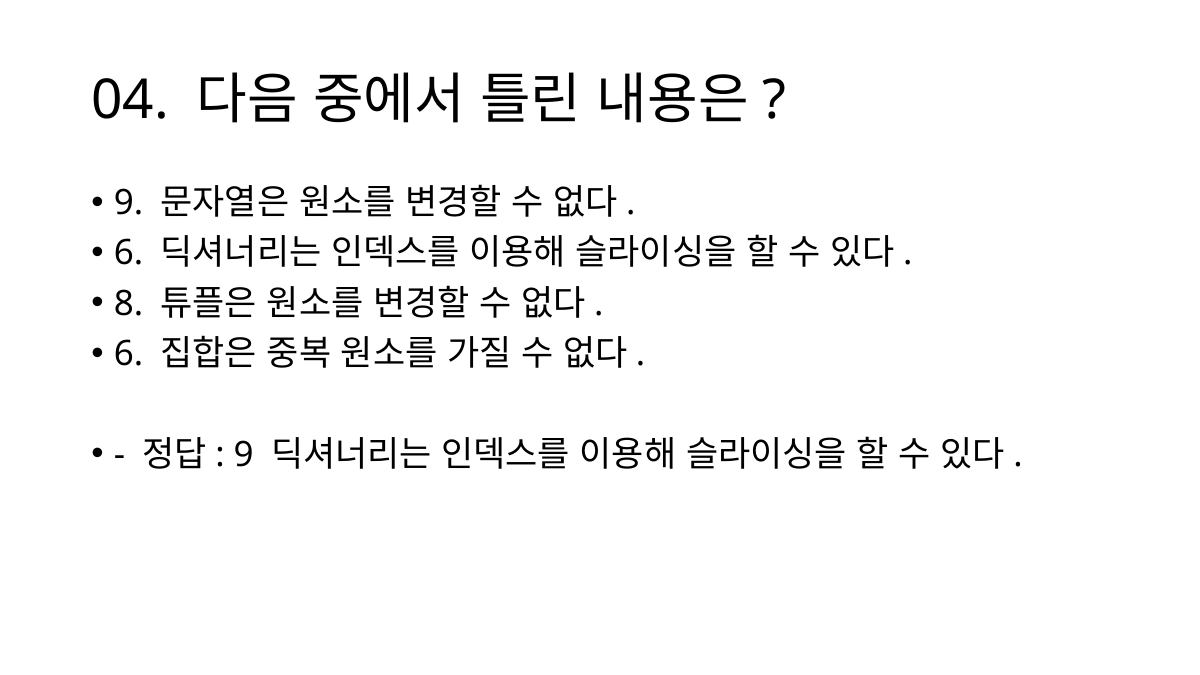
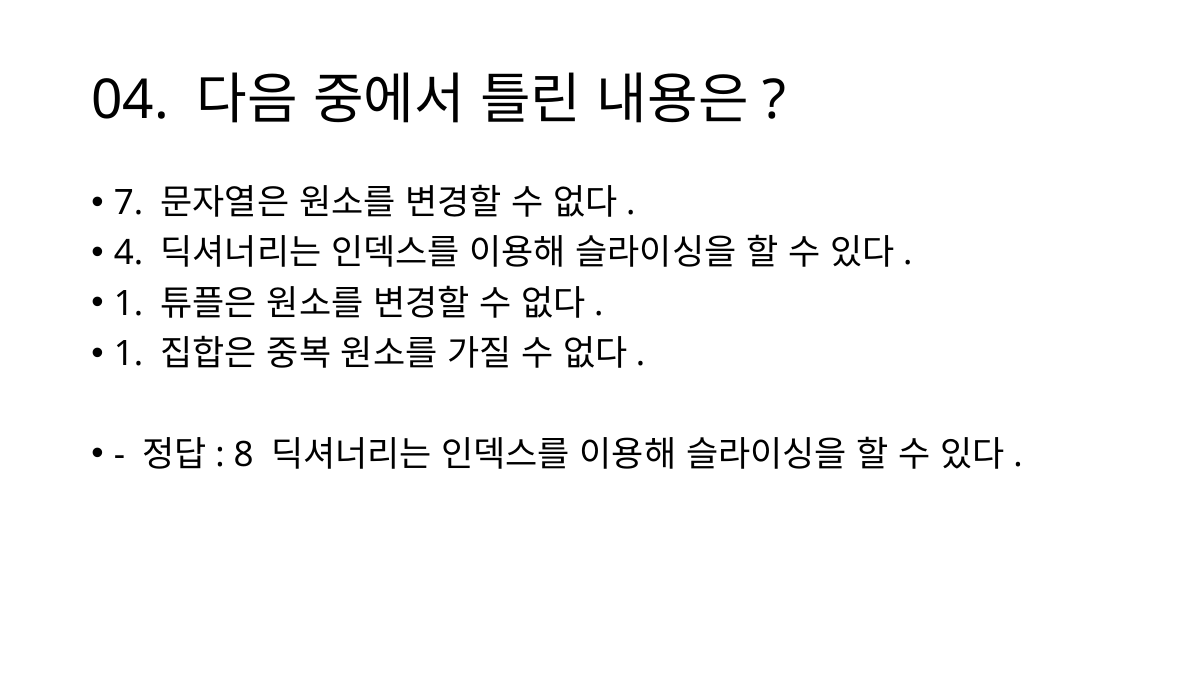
9: 9 -> 7 (129, 203)
6: 6 -> 4 (129, 253)
8: 8 -> 1 (129, 304)
6: 6 -> 1 (129, 354)
9: 9 -> 8 (244, 454)
